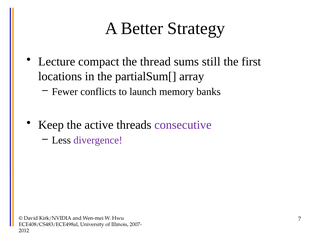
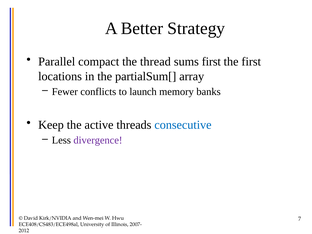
Lecture: Lecture -> Parallel (57, 62)
sums still: still -> first (211, 62)
consecutive colour: purple -> blue (183, 125)
